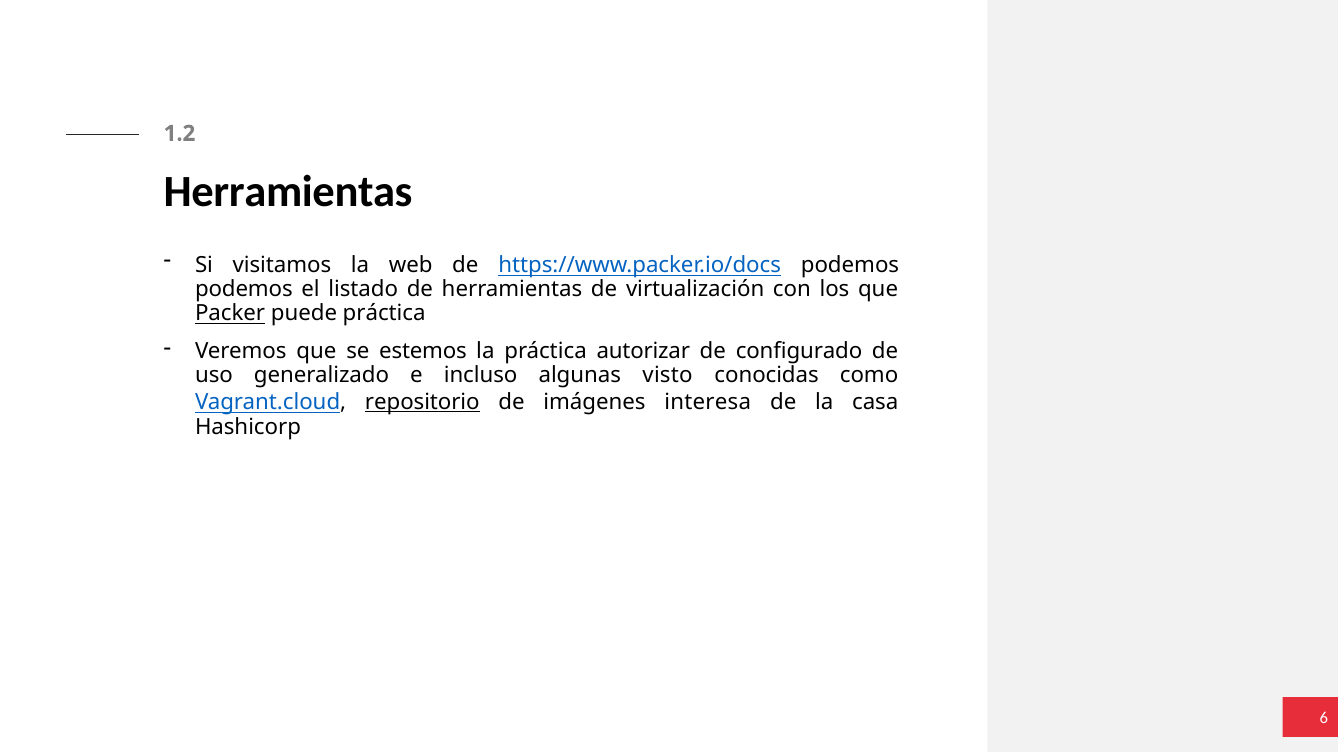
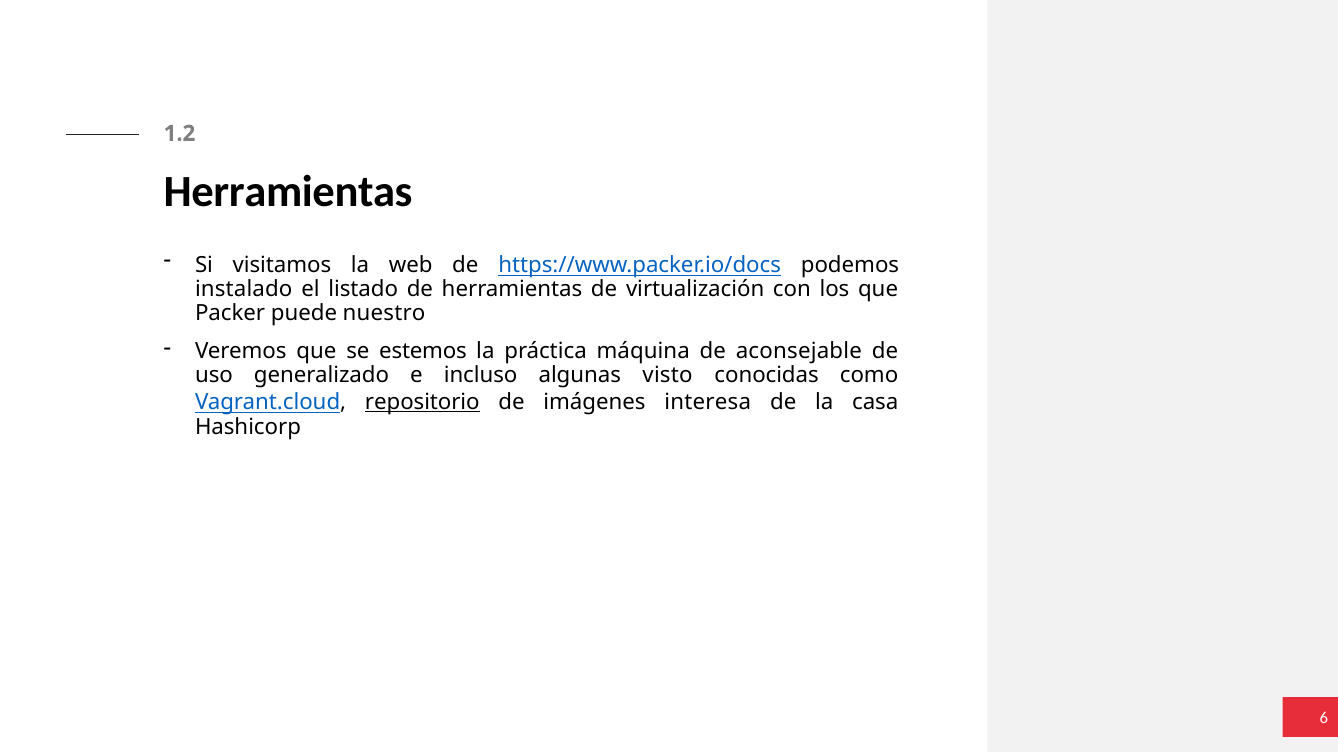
podemos: podemos -> instalado (244, 290)
Packer underline: present -> none (230, 314)
puede práctica: práctica -> nuestro (384, 314)
autorizar: autorizar -> máquina (643, 352)
configurado: configurado -> aconsejable (799, 352)
